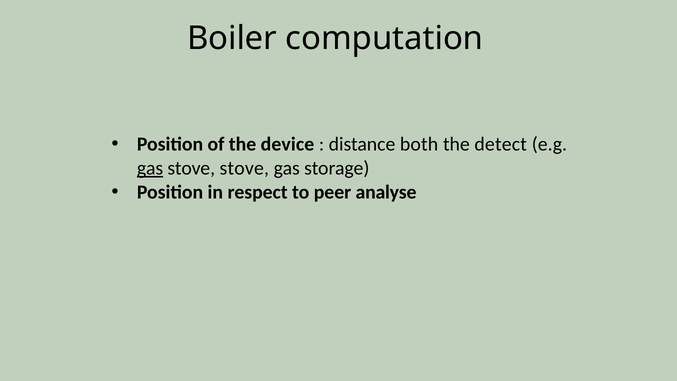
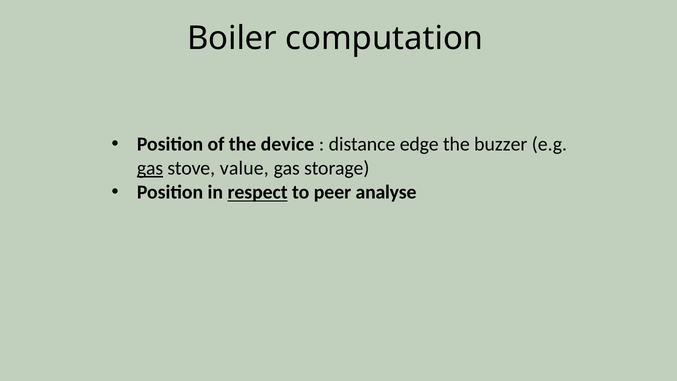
both: both -> edge (419, 144)
detect: detect -> buzzer (501, 144)
stove stove: stove -> value (244, 168)
respect underline: none -> present (258, 192)
